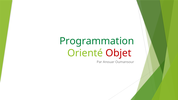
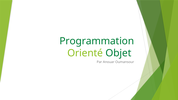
Objet colour: red -> green (118, 53)
